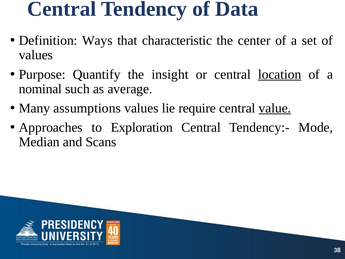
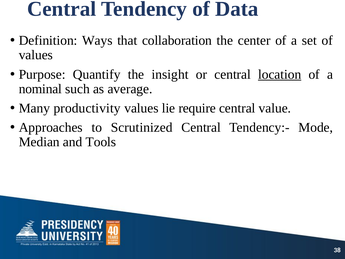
characteristic: characteristic -> collaboration (177, 41)
assumptions: assumptions -> productivity (87, 108)
value underline: present -> none (275, 108)
Exploration: Exploration -> Scrutinized (142, 127)
Scans: Scans -> Tools (101, 142)
